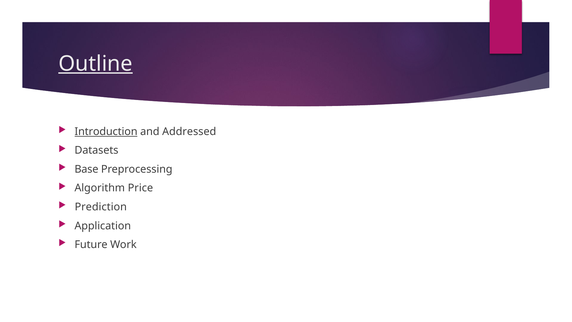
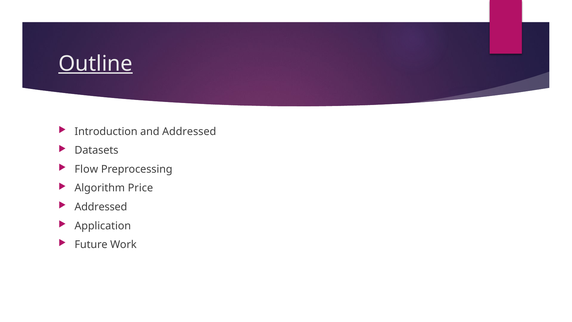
Introduction underline: present -> none (106, 131)
Base: Base -> Flow (86, 169)
Prediction: Prediction -> Addressed (101, 207)
